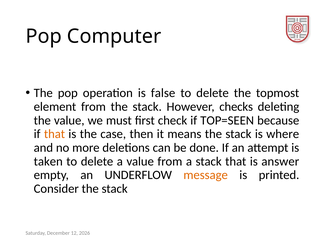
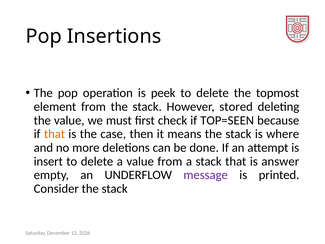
Computer: Computer -> Insertions (114, 36)
false: false -> peek (163, 93)
checks: checks -> stored (236, 107)
taken: taken -> insert (48, 161)
message colour: orange -> purple (206, 175)
